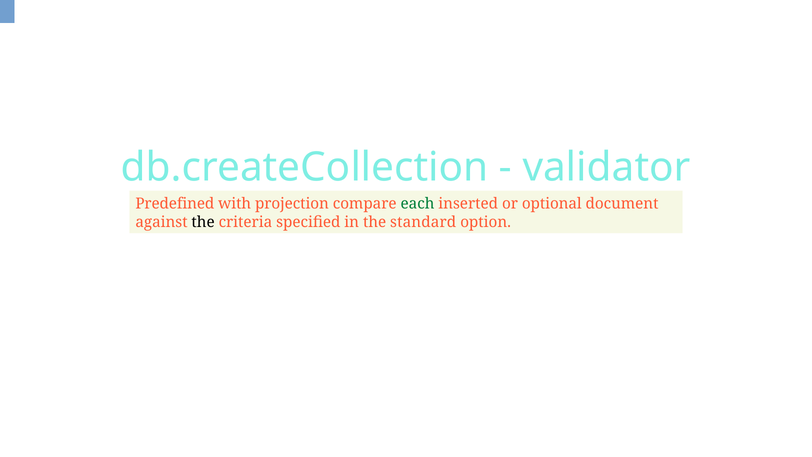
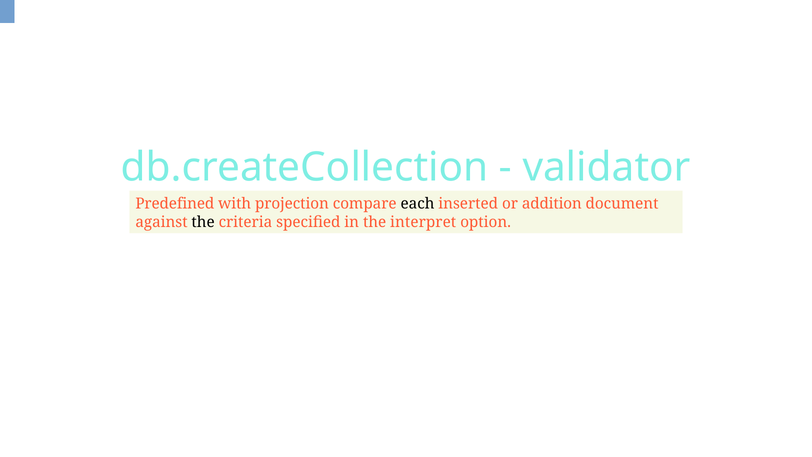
each colour: green -> black (417, 204)
optional: optional -> addition (552, 204)
standard: standard -> interpret (423, 222)
